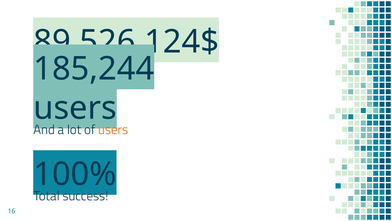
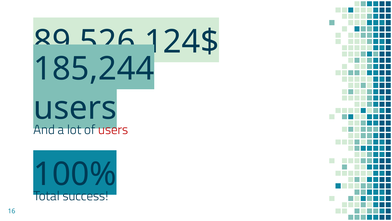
users colour: orange -> red (113, 130)
